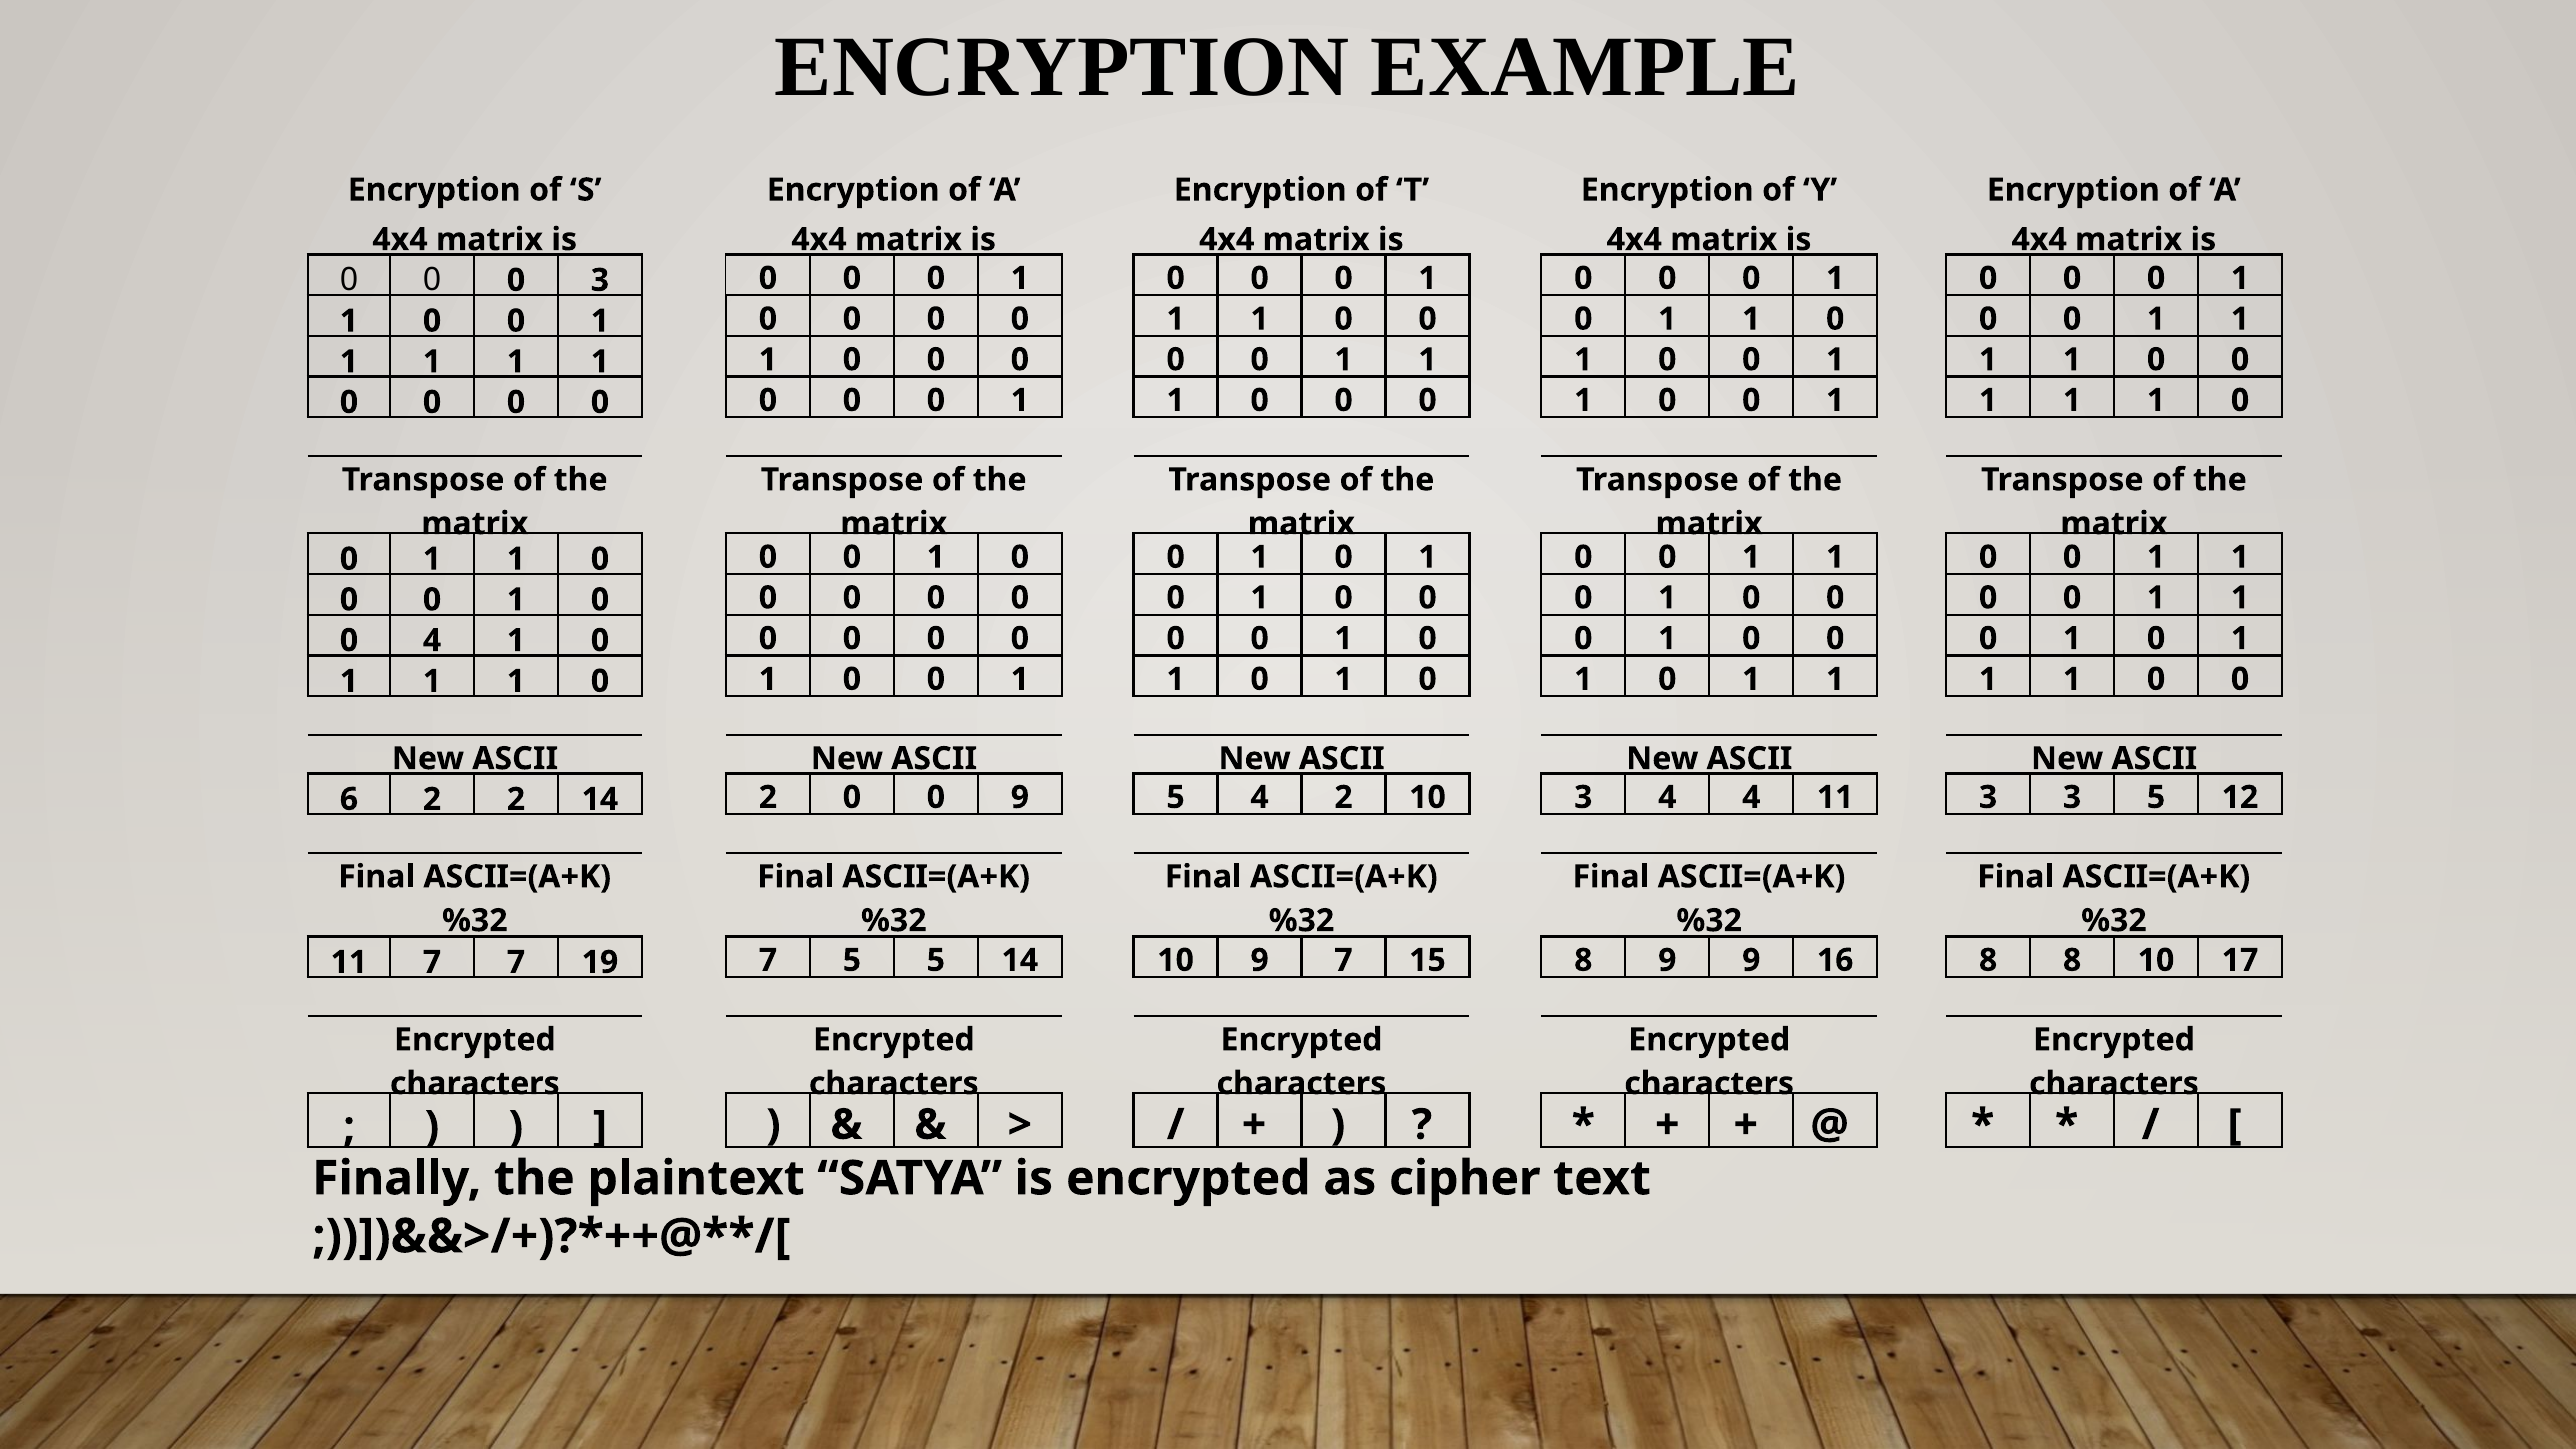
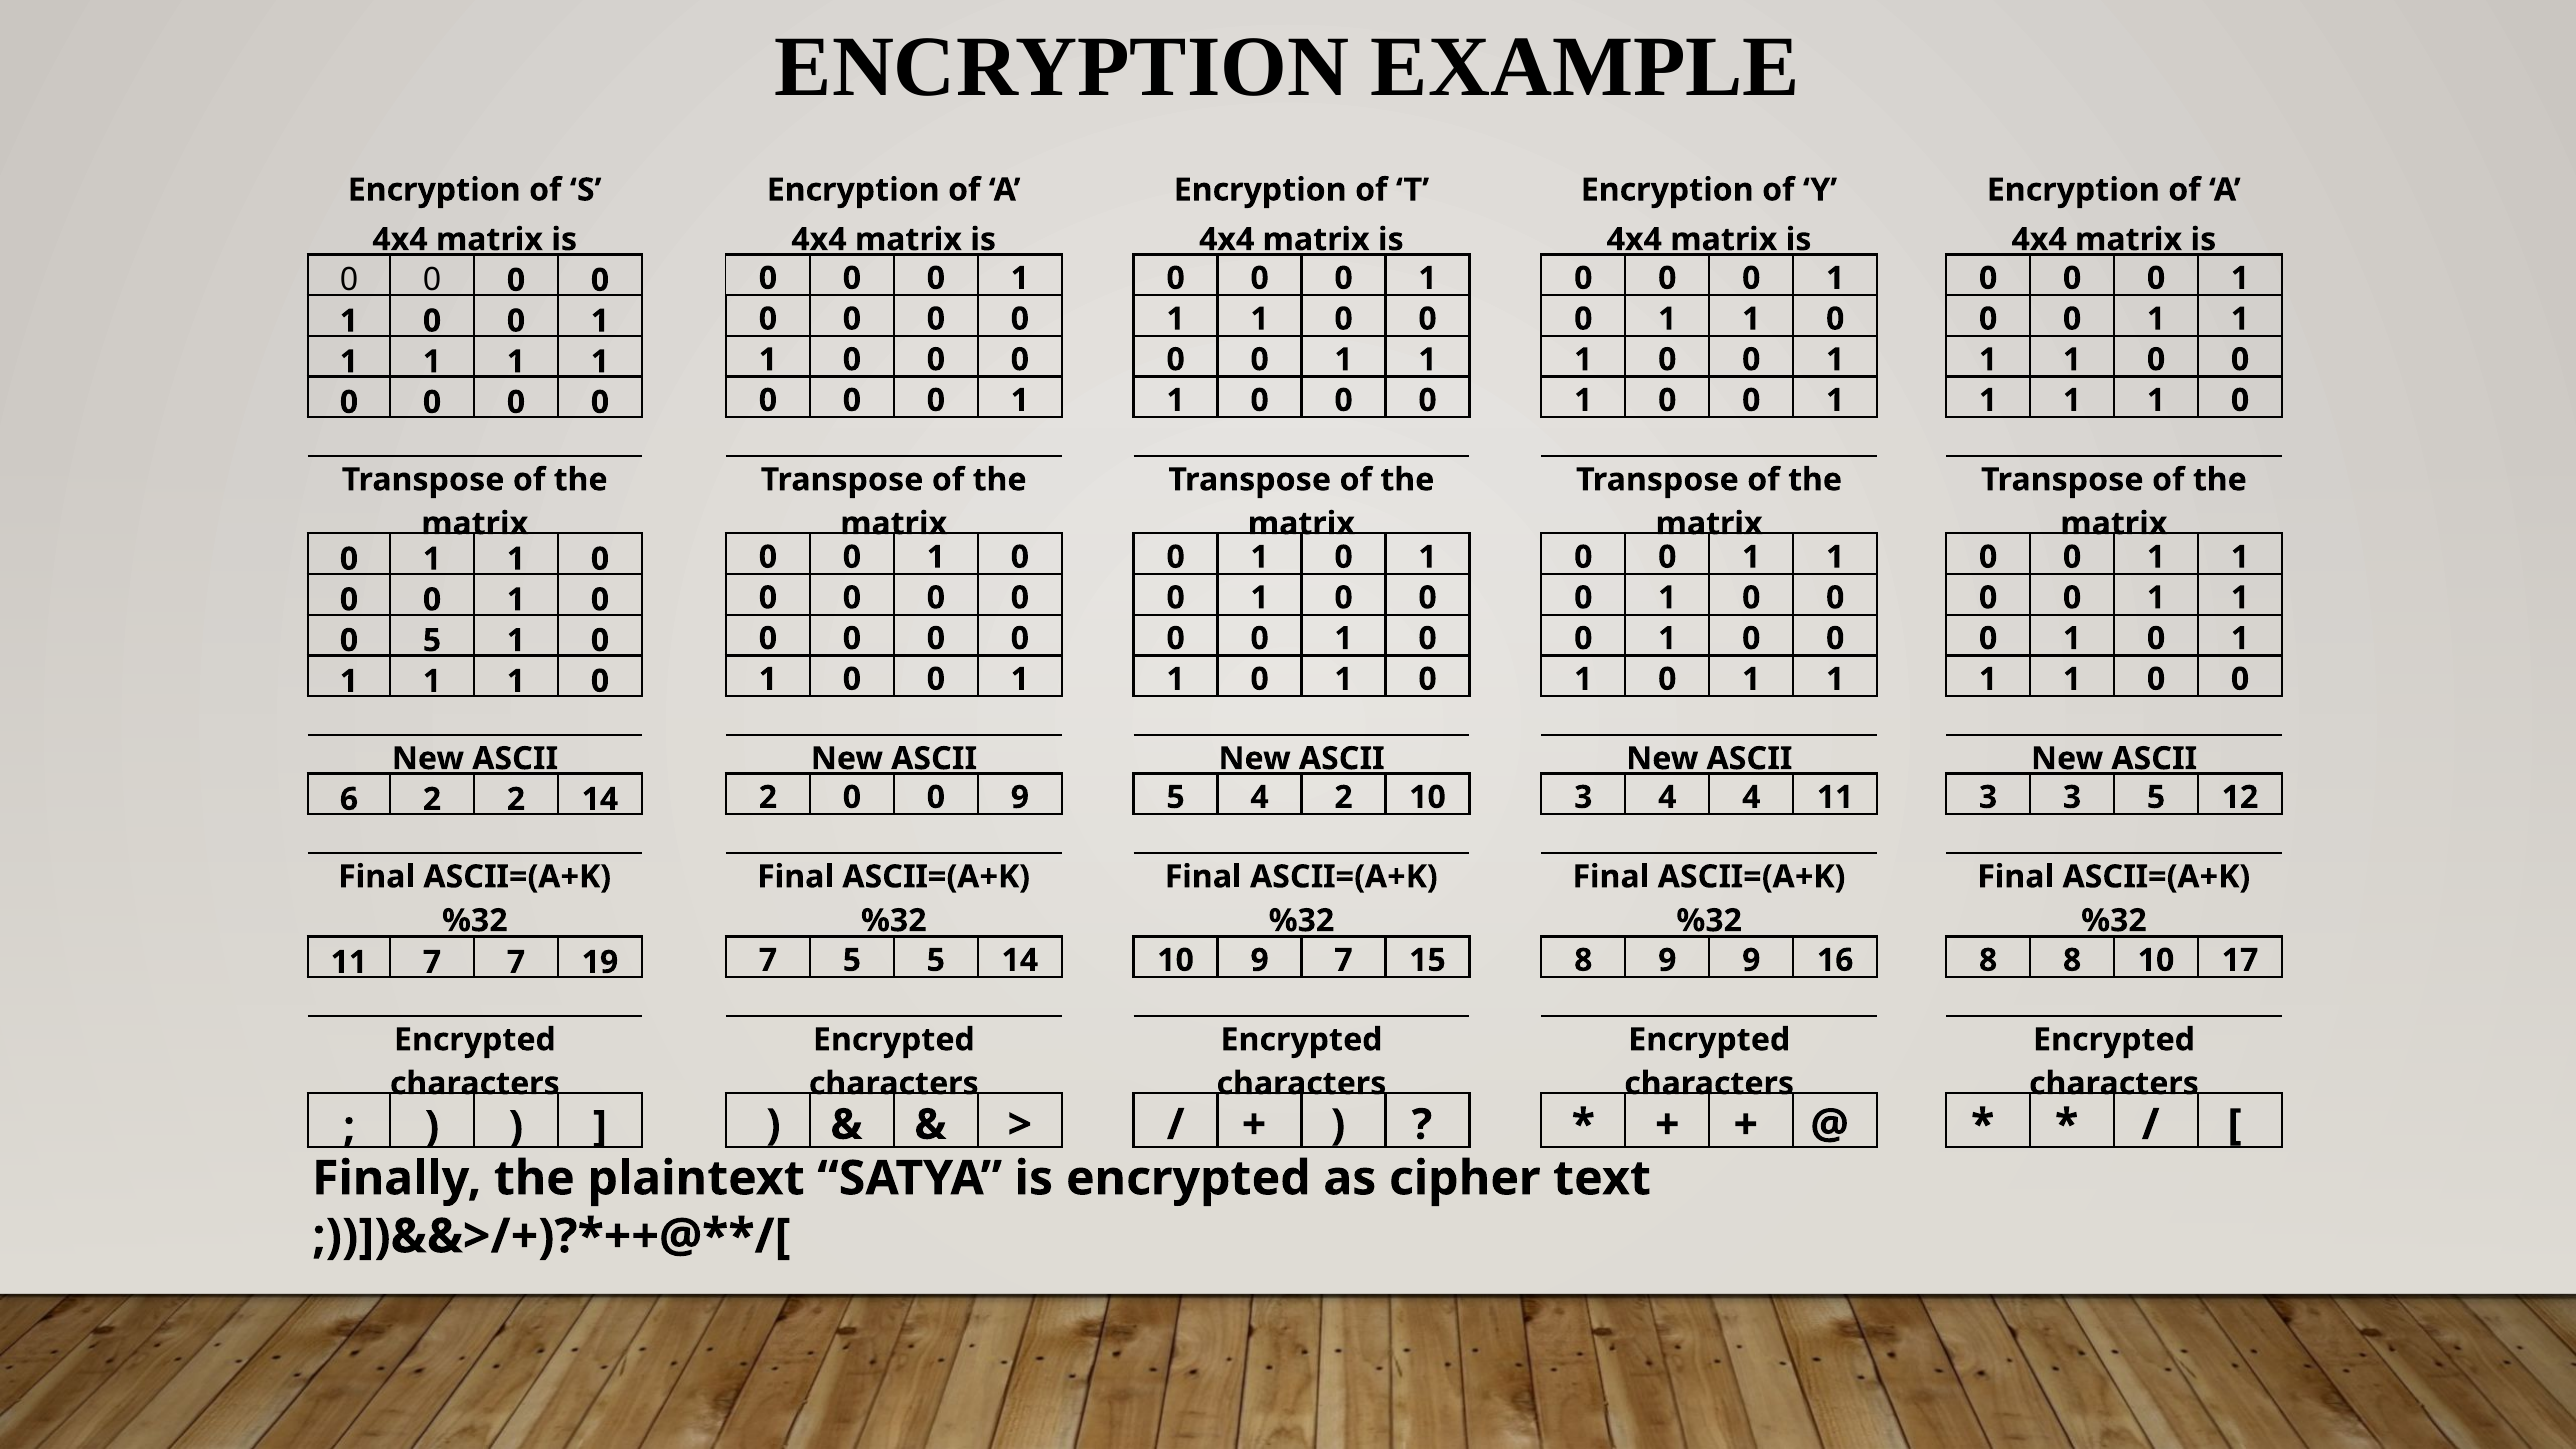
3: 3 -> 0 (600, 280)
0 4: 4 -> 5 (432, 640)
